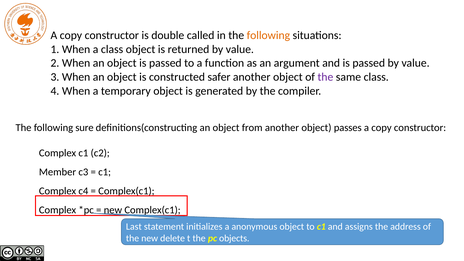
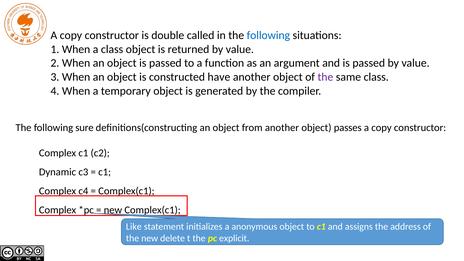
following colour: orange -> blue (268, 35)
safer: safer -> have (219, 77)
Member: Member -> Dynamic (58, 172)
Last: Last -> Like (134, 227)
objects: objects -> explicit (234, 238)
